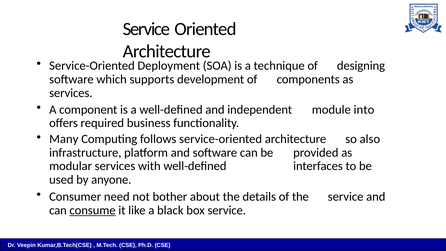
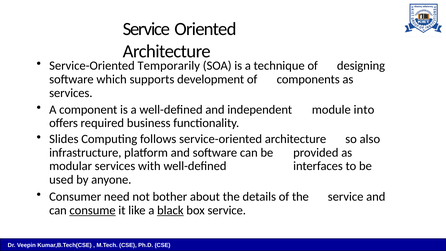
Deployment: Deployment -> Temporarily (169, 66)
Many: Many -> Slides (64, 139)
black underline: none -> present (170, 210)
